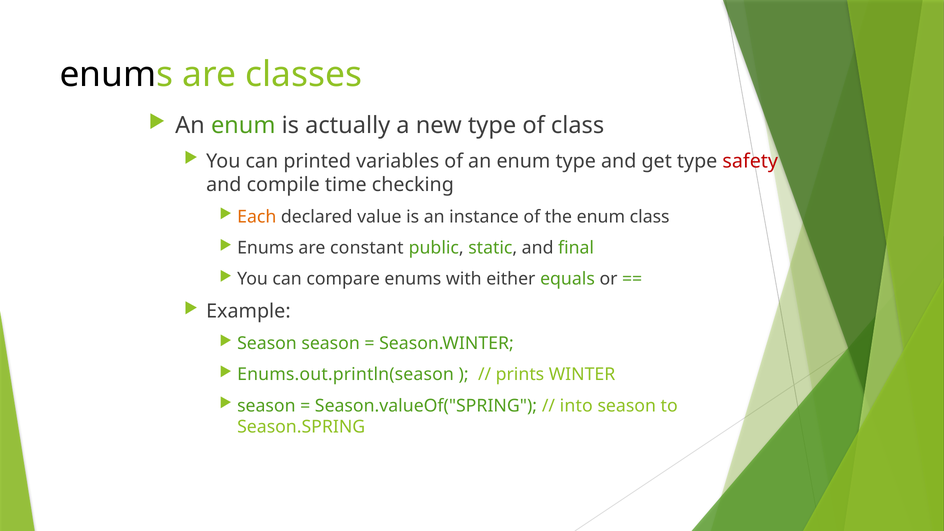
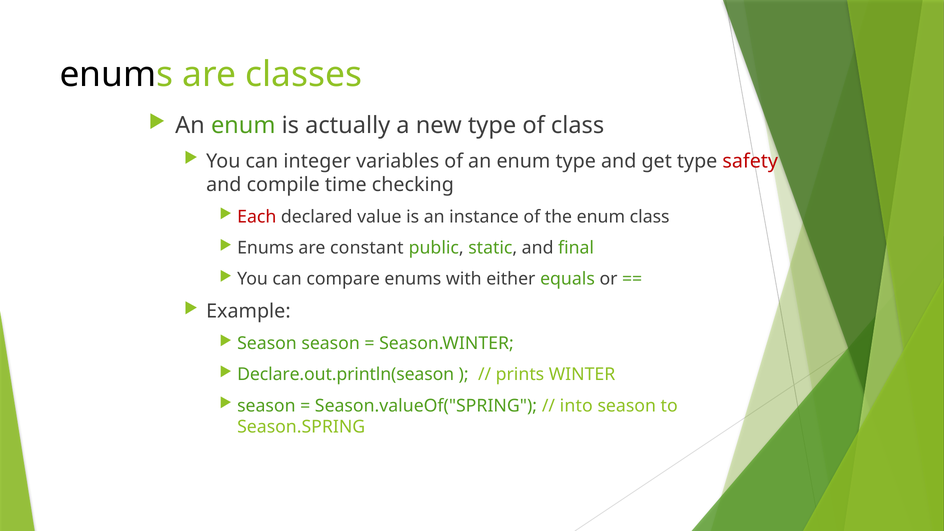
printed: printed -> integer (317, 161)
Each colour: orange -> red (257, 217)
Enums.out.println(season: Enums.out.println(season -> Declare.out.println(season (346, 375)
